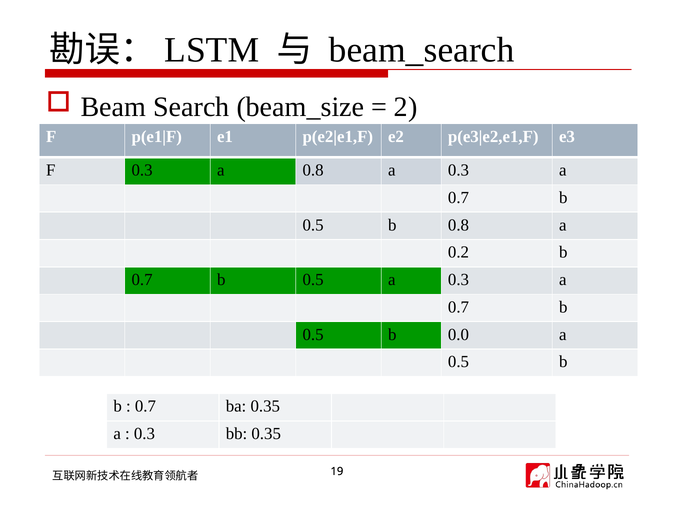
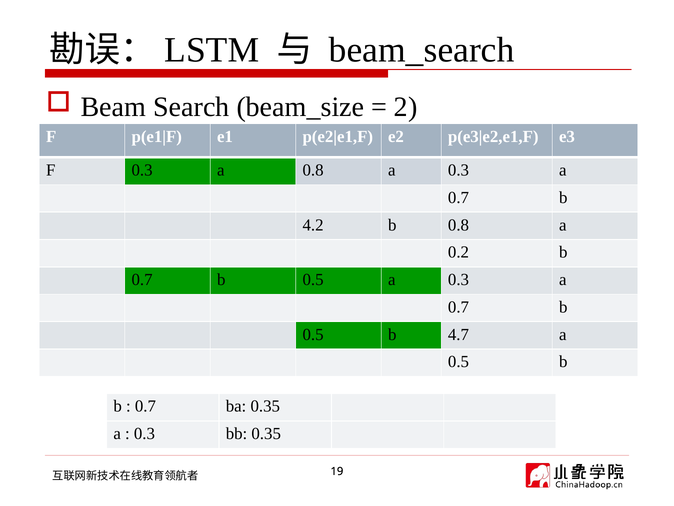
0.5: 0.5 -> 4.2 (313, 225)
0.0: 0.0 -> 4.7 (458, 334)
